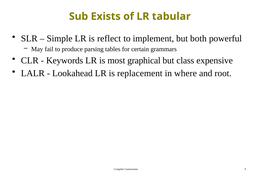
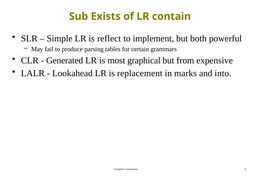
tabular: tabular -> contain (171, 16)
Keywords: Keywords -> Generated (65, 60)
class: class -> from (185, 60)
where: where -> marks (185, 73)
root: root -> into (223, 73)
